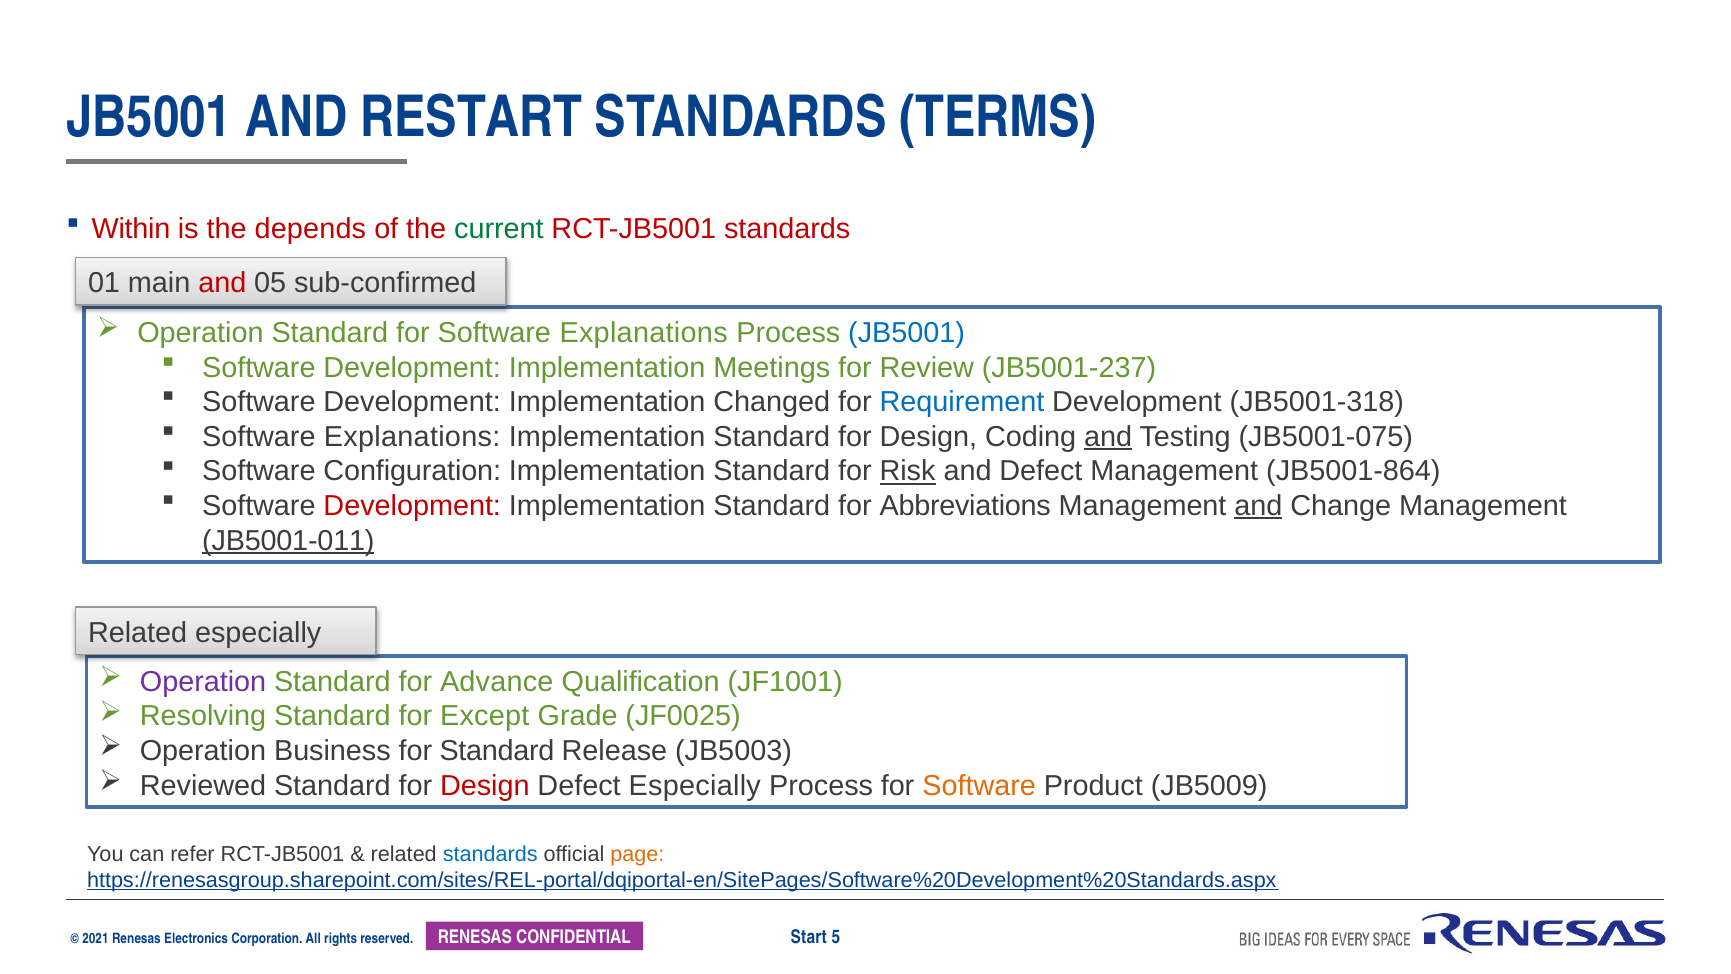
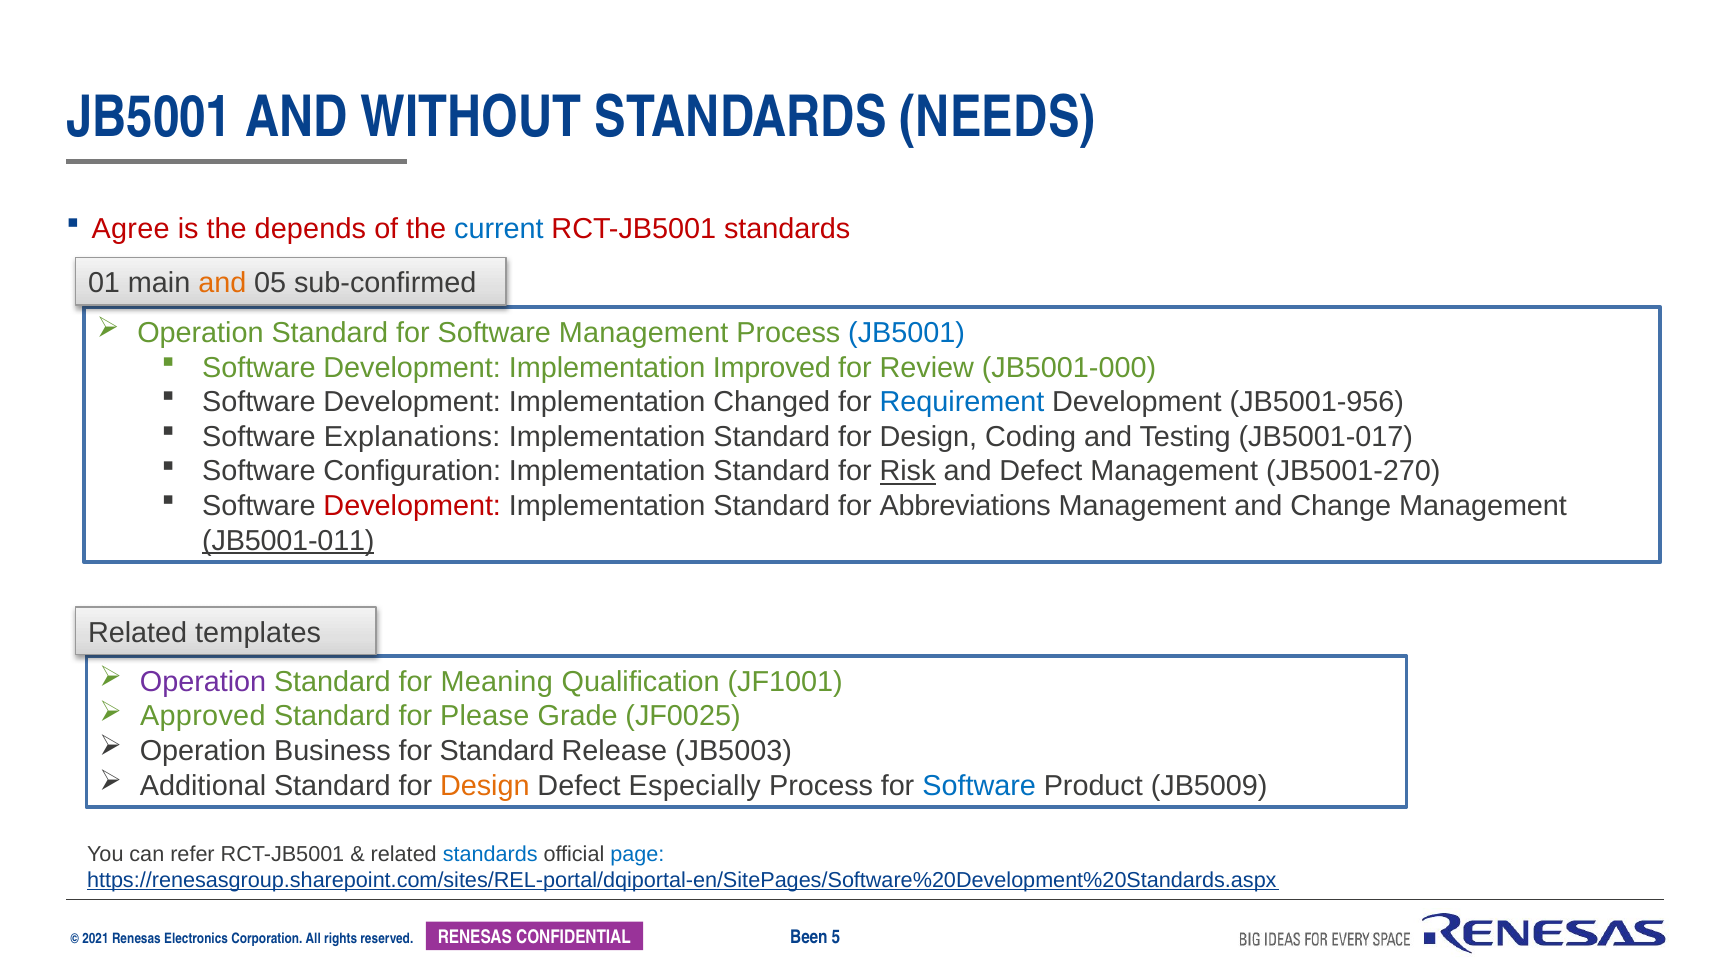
RESTART: RESTART -> WITHOUT (471, 118)
TERMS: TERMS -> NEEDS (998, 118)
Within: Within -> Agree (131, 229)
current colour: green -> blue (499, 229)
and colour: red -> orange (222, 283)
Explanations: Explanations -> Management (644, 333)
Meetings: Meetings -> Improved (772, 367)
JB5001-237: JB5001-237 -> JB5001-000 (1069, 367)
JB5001-318: JB5001-318 -> JB5001-956 (1317, 402)
and underline: present -> none (1108, 437)
JB5001-075: JB5001-075 -> JB5001-017 (1326, 437)
JB5001-864: JB5001-864 -> JB5001-270 (1353, 471)
and underline: present -> none (1258, 506)
Related especially: especially -> templates (258, 633)
Advance: Advance -> Meaning (497, 682)
Resolving: Resolving -> Approved (203, 716)
Except: Except -> Please (485, 716)
Reviewed: Reviewed -> Additional (203, 785)
Design colour: red -> orange (485, 785)
Software colour: orange -> blue (979, 785)
page colour: orange -> blue (637, 854)
Start: Start -> Been (809, 937)
